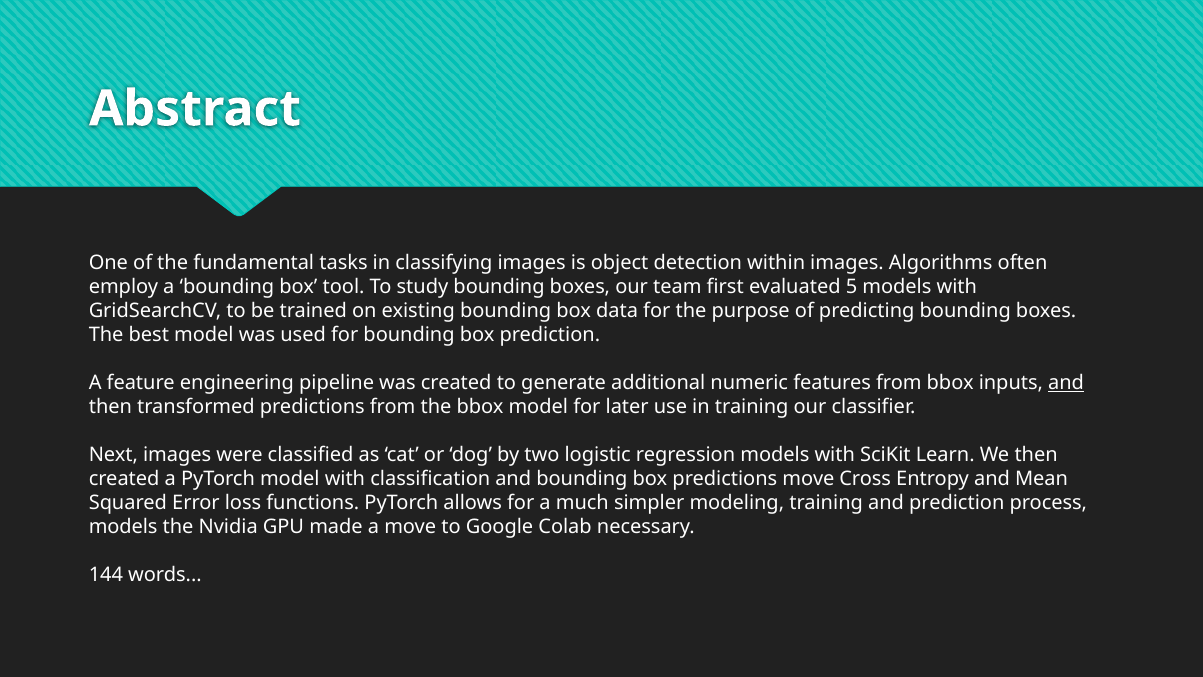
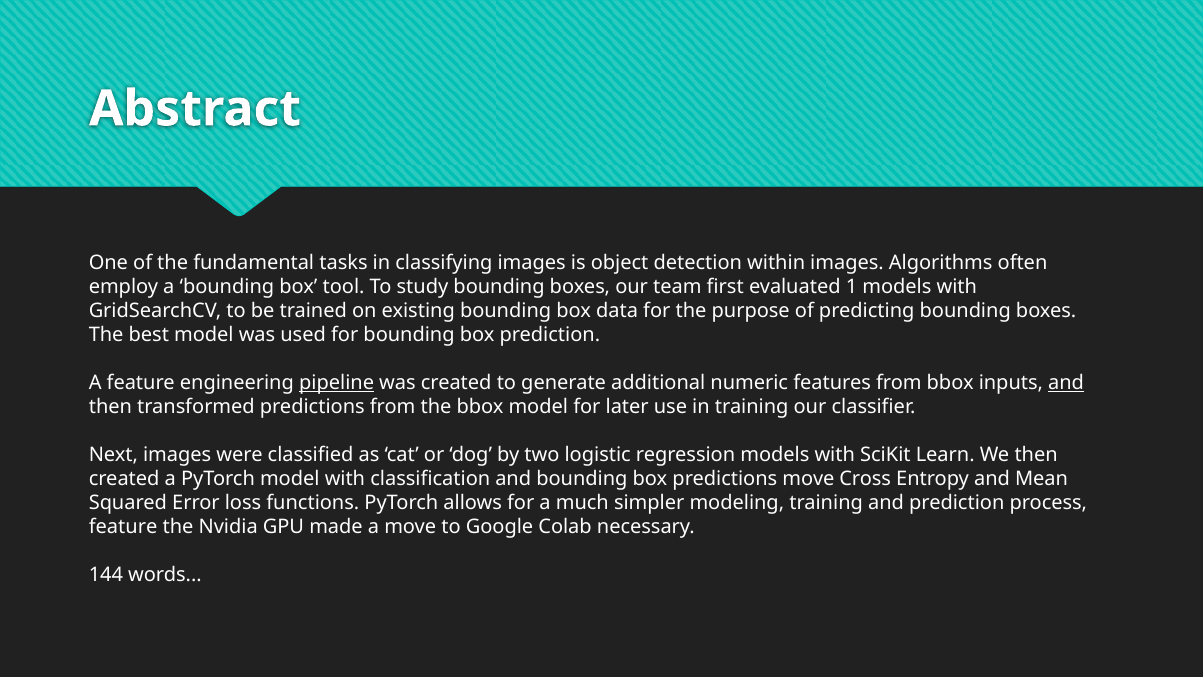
5: 5 -> 1 (852, 286)
pipeline underline: none -> present (337, 383)
models: models -> feature (123, 527)
